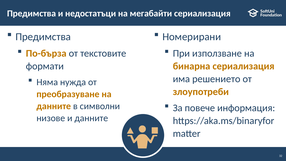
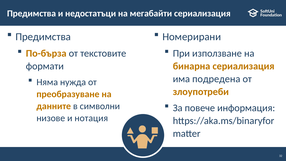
решението: решението -> подредена (216, 79)
и данните: данните -> нотация (91, 118)
